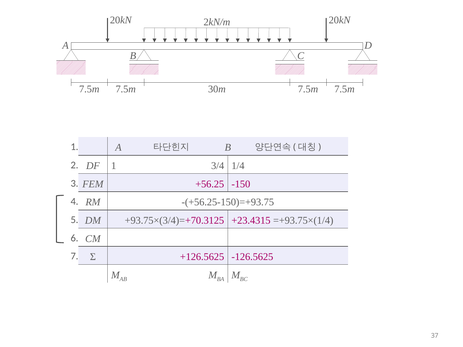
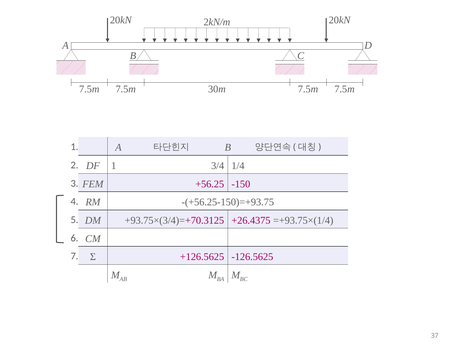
+23.4315: +23.4315 -> +26.4375 (251, 221)
